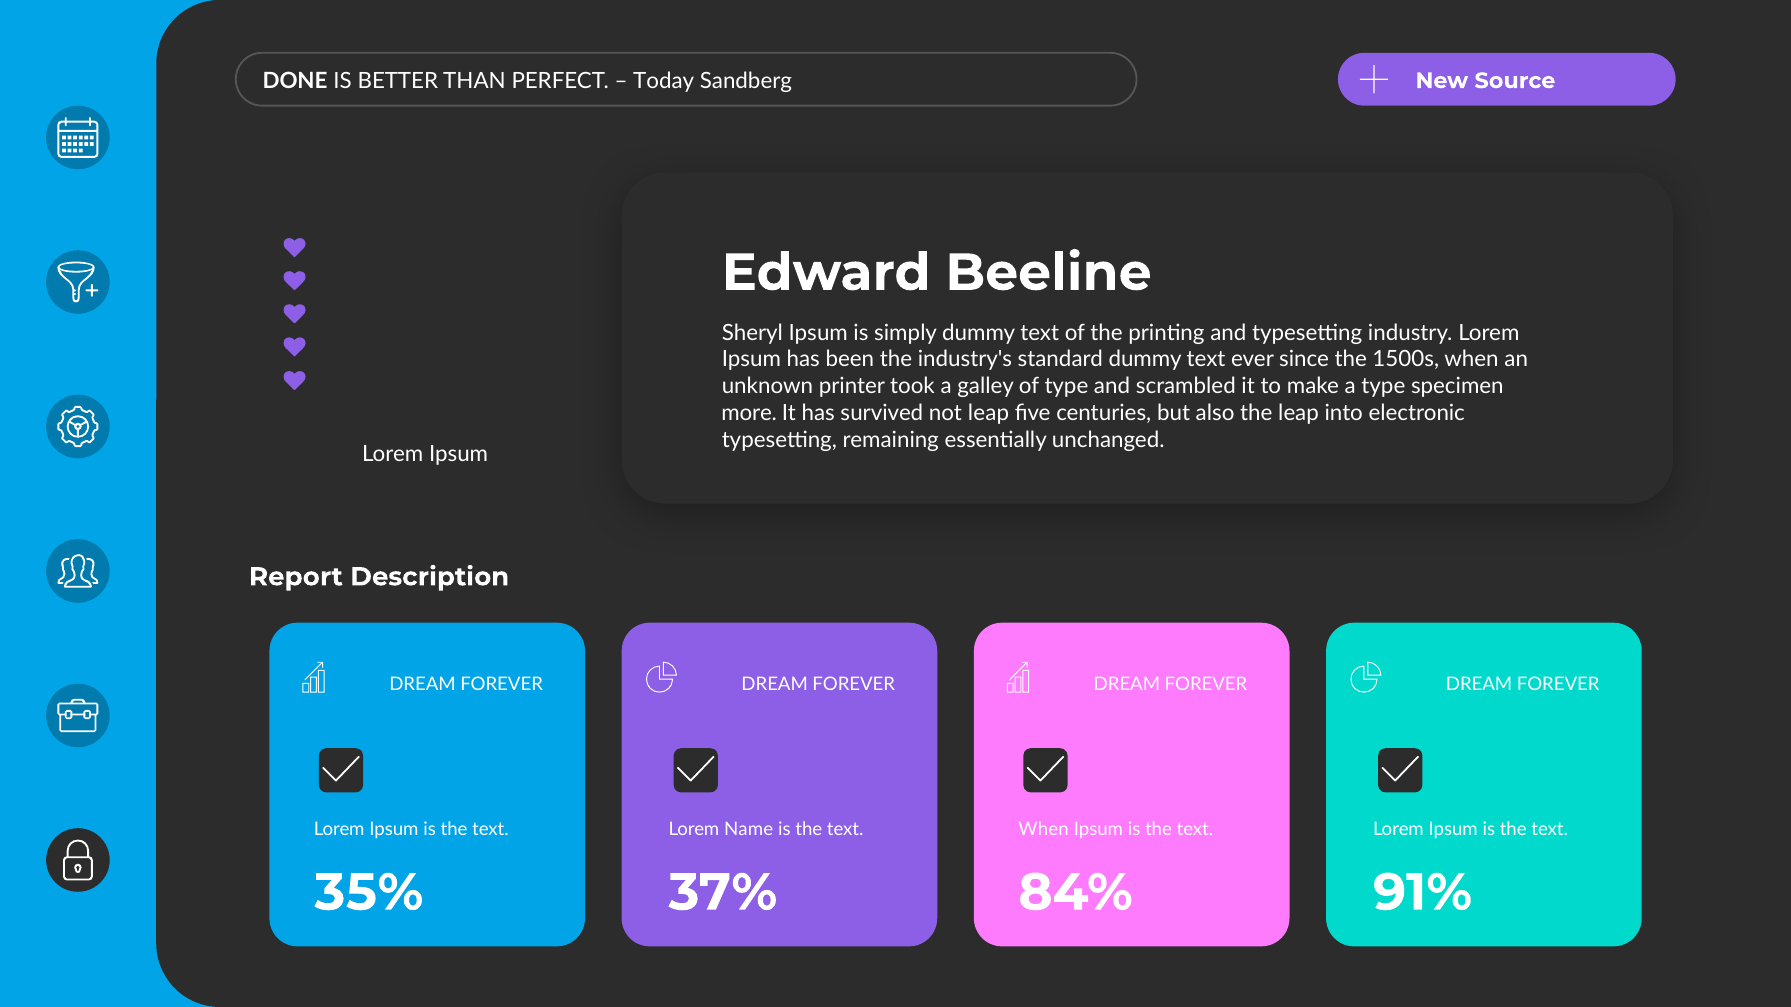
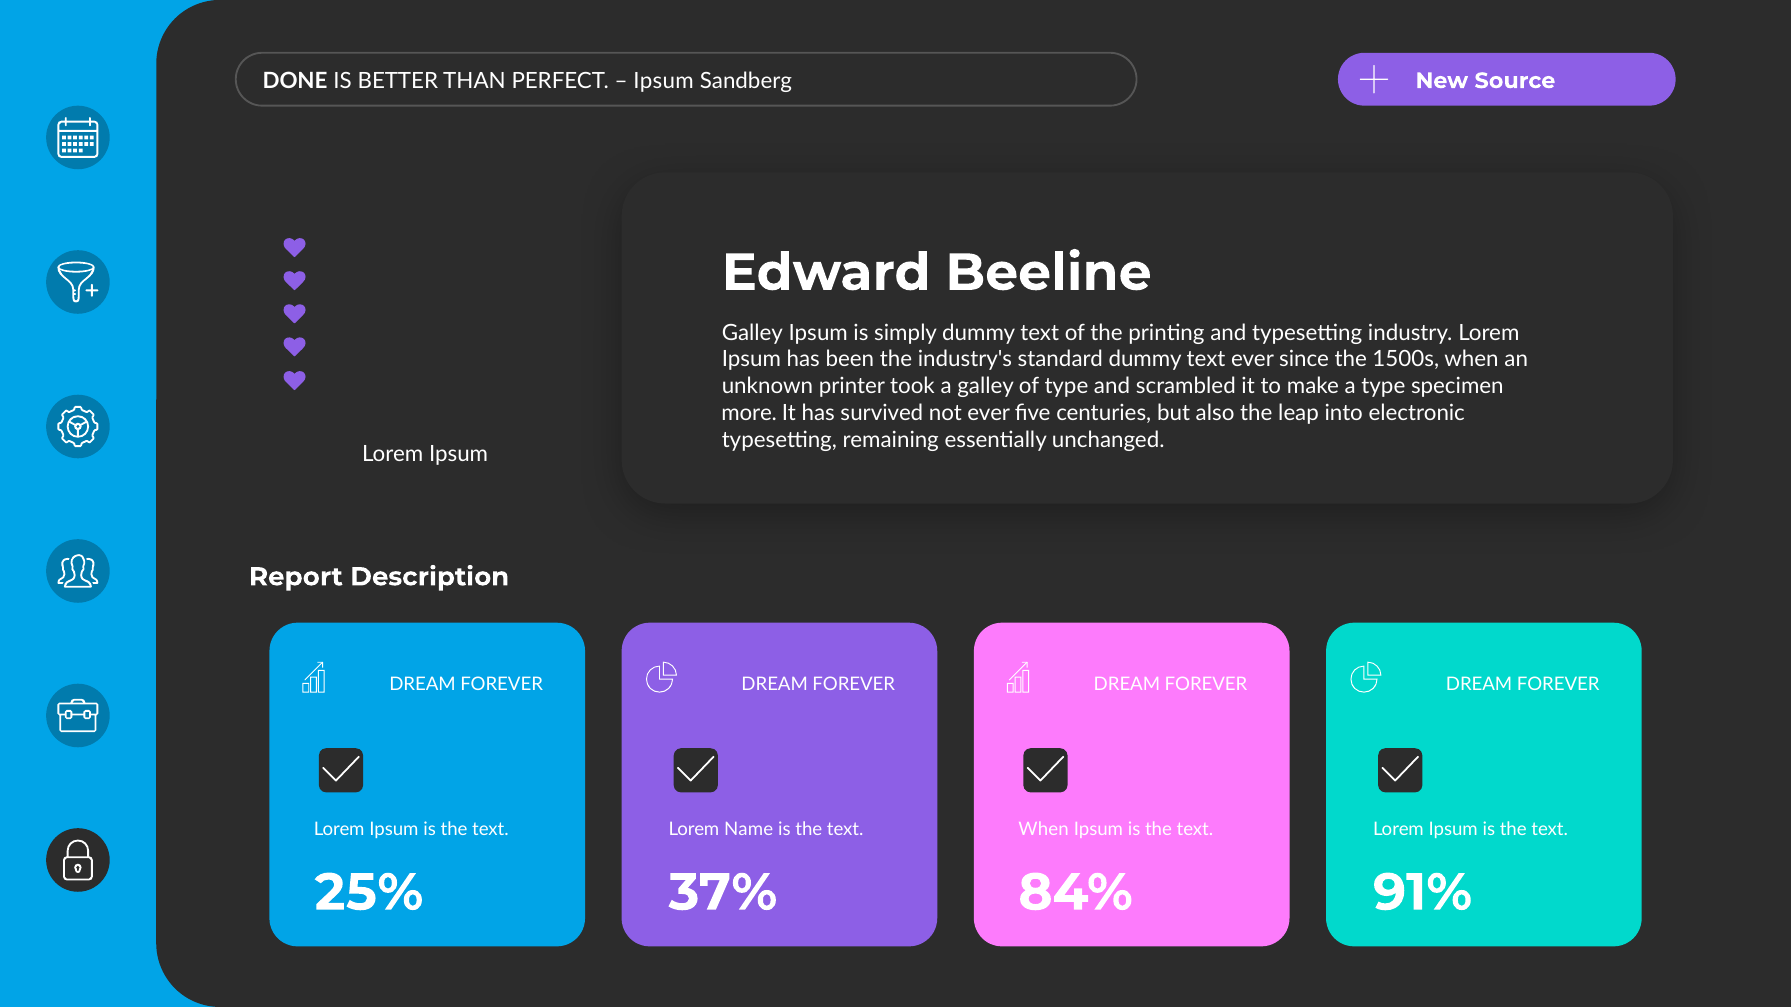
Today: Today -> Ipsum (664, 81)
Sheryl: Sheryl -> Galley (752, 333)
not leap: leap -> ever (989, 413)
35%: 35% -> 25% (369, 893)
